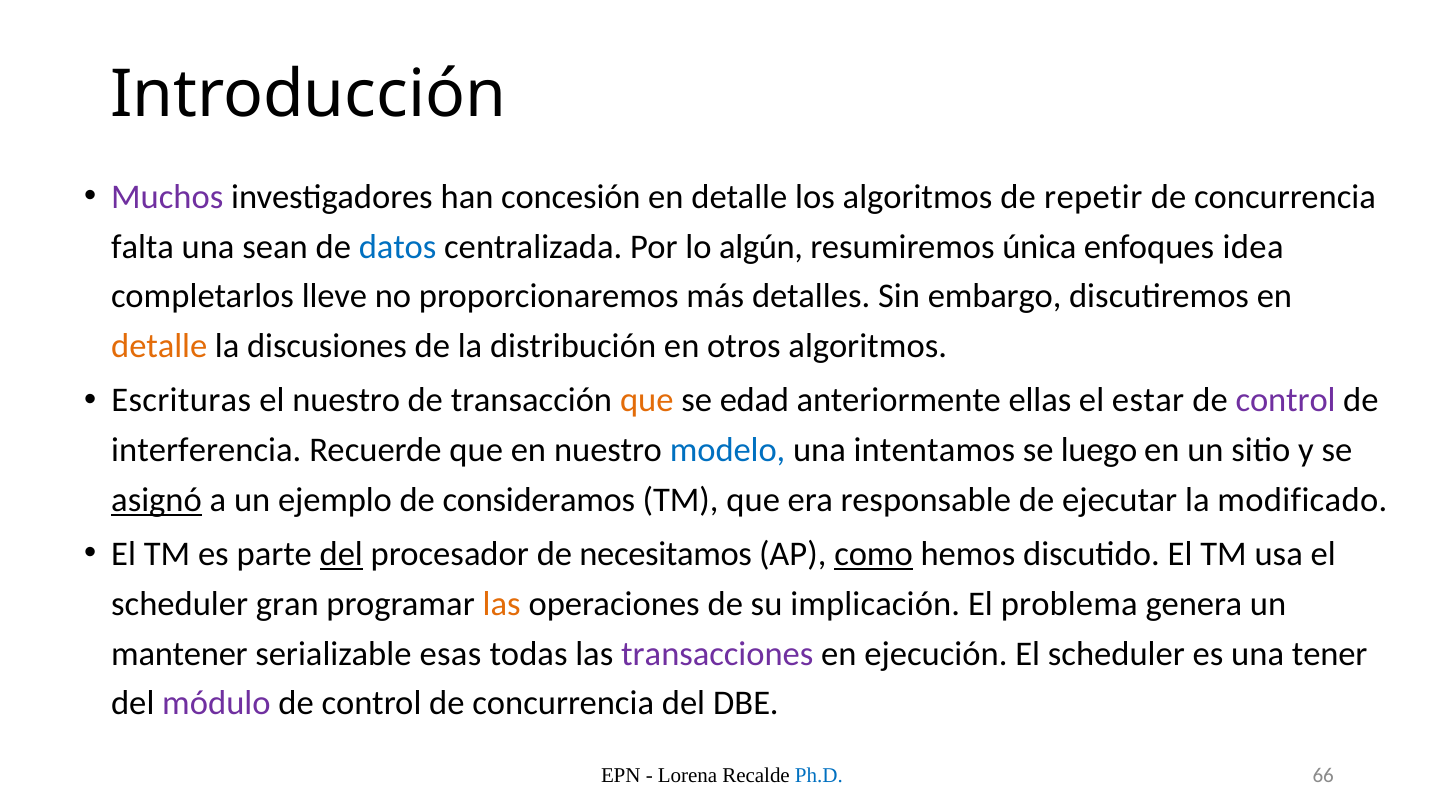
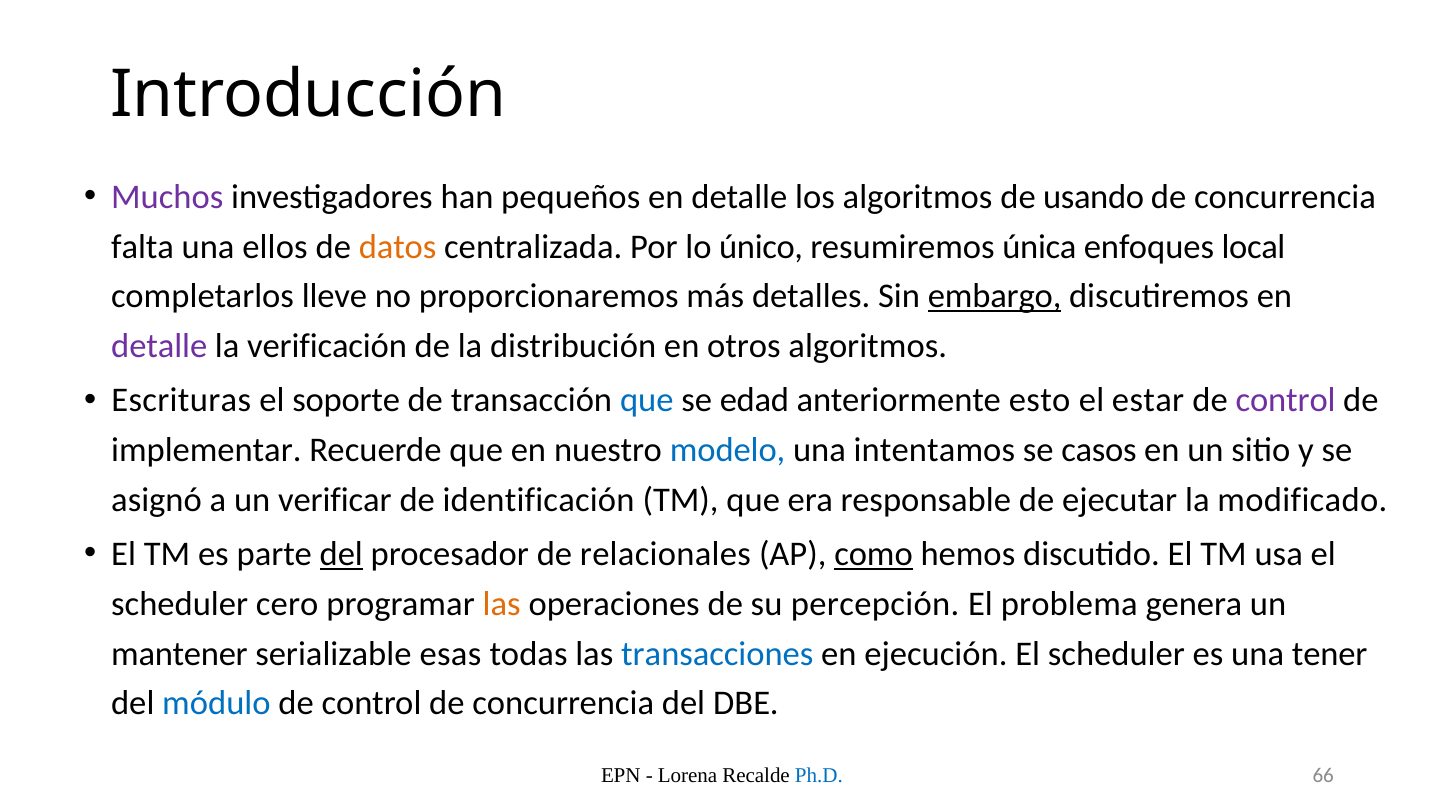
concesión: concesión -> pequeños (571, 197)
repetir: repetir -> usando (1094, 197)
sean: sean -> ellos (275, 247)
datos colour: blue -> orange (398, 247)
algún: algún -> único (761, 247)
idea: idea -> local (1253, 247)
embargo underline: none -> present (995, 297)
detalle colour: orange -> purple (159, 346)
discusiones: discusiones -> verificación (327, 346)
el nuestro: nuestro -> soporte (346, 401)
que colour: orange -> blue (647, 401)
ellas: ellas -> esto (1040, 401)
interferencia: interferencia -> implementar (206, 450)
luego: luego -> casos (1099, 450)
asignó underline: present -> none (157, 500)
ejemplo: ejemplo -> verificar (335, 500)
consideramos: consideramos -> identificación (539, 500)
necesitamos: necesitamos -> relacionales (665, 554)
gran: gran -> cero (287, 604)
implicación: implicación -> percepción (875, 604)
transacciones colour: purple -> blue (717, 654)
módulo colour: purple -> blue (216, 704)
